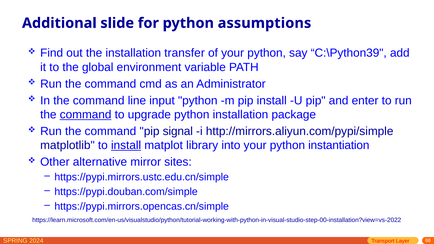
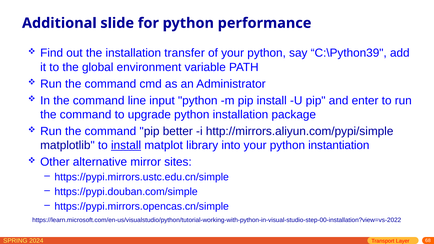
assumptions: assumptions -> performance (265, 23)
command underline: present -> none (86, 115)
signal: signal -> better (178, 131)
